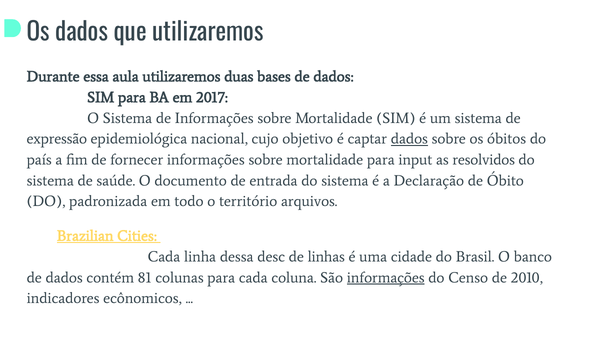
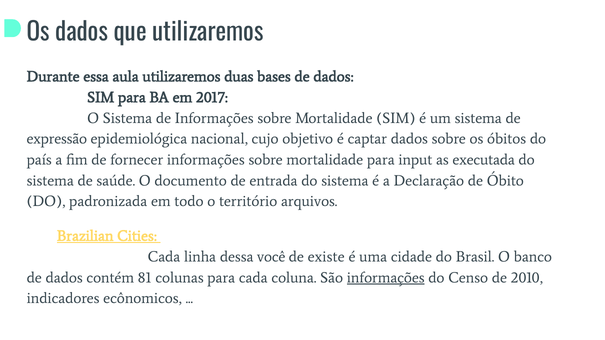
dados underline: present -> none (409, 139)
resolvidos: resolvidos -> executada (484, 160)
desc: desc -> você (271, 257)
linhas: linhas -> existe (326, 257)
